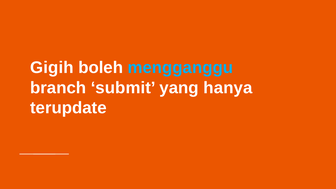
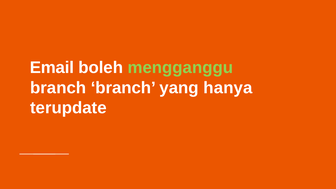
Gigih: Gigih -> Email (52, 68)
mengganggu colour: light blue -> light green (180, 68)
branch submit: submit -> branch (123, 88)
